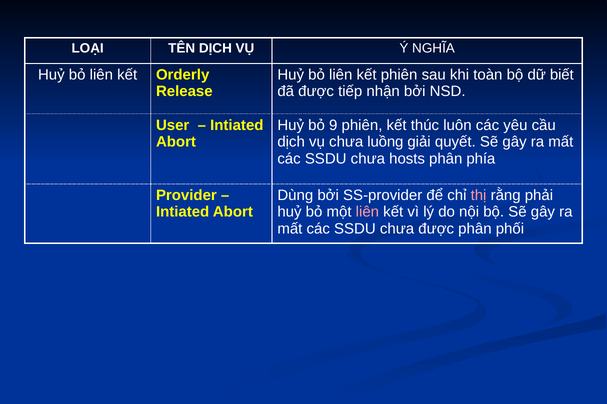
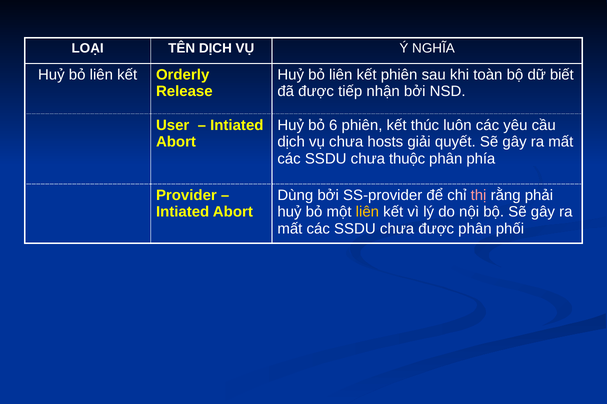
9: 9 -> 6 (333, 125)
luồng: luồng -> hosts (385, 142)
hosts: hosts -> thuộc (407, 159)
liên colour: pink -> yellow (367, 212)
